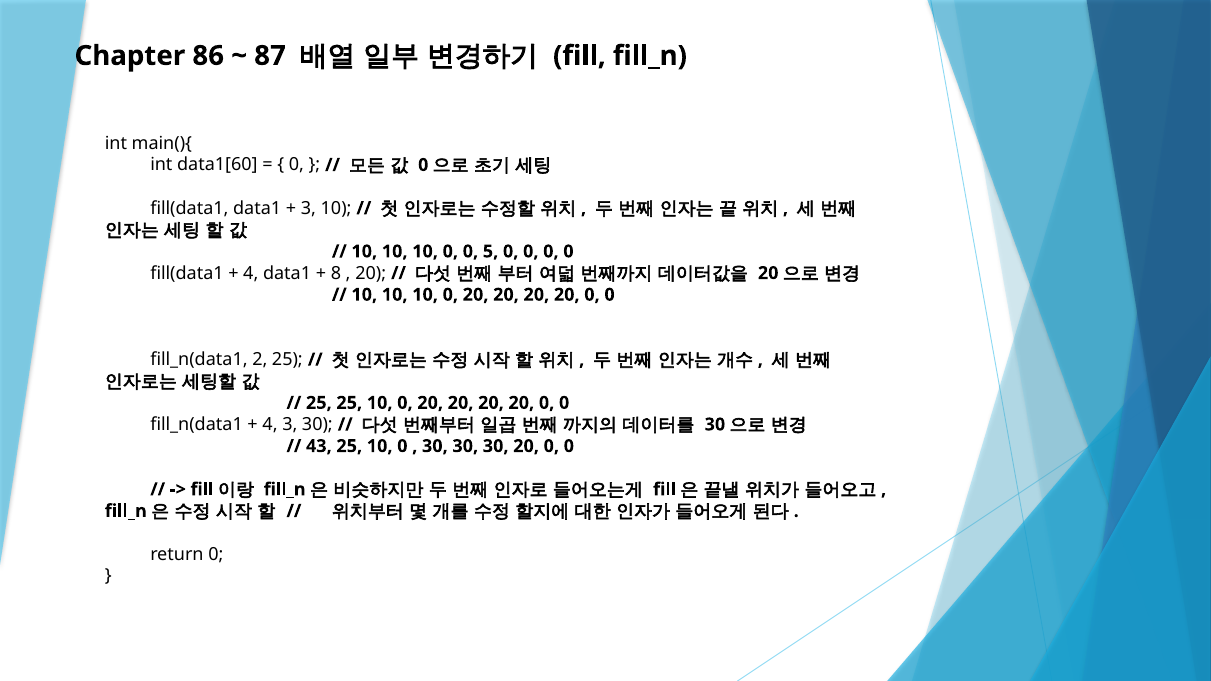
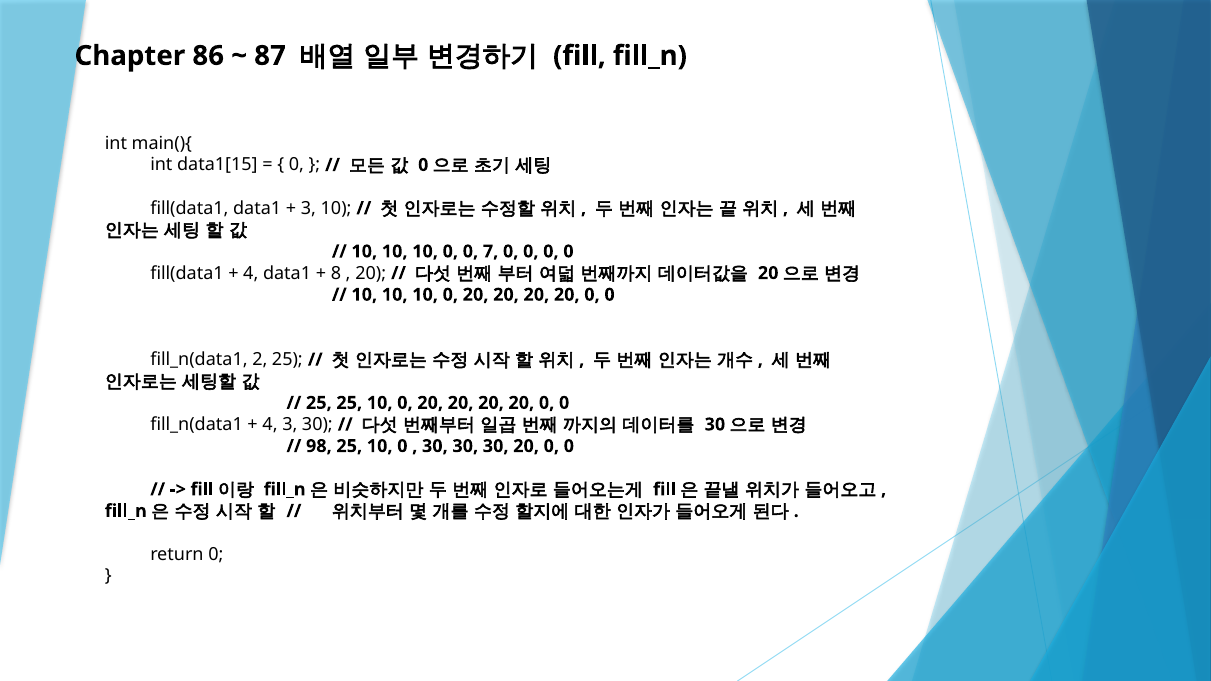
data1[60: data1[60 -> data1[15 (217, 165)
5: 5 -> 7 (491, 252)
43: 43 -> 98 (319, 446)
